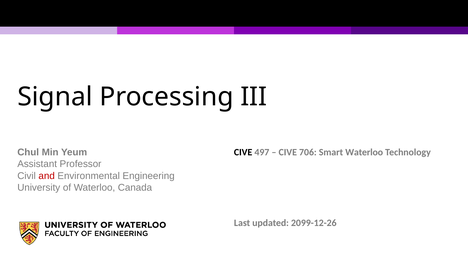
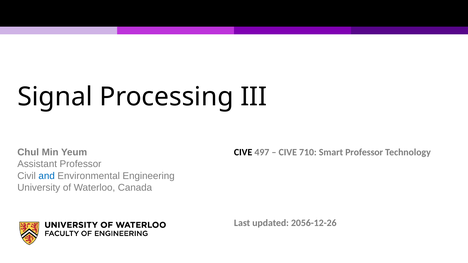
706: 706 -> 710 (308, 153)
Smart Waterloo: Waterloo -> Professor (364, 153)
and colour: red -> blue (47, 176)
2099-12-26: 2099-12-26 -> 2056-12-26 (314, 223)
